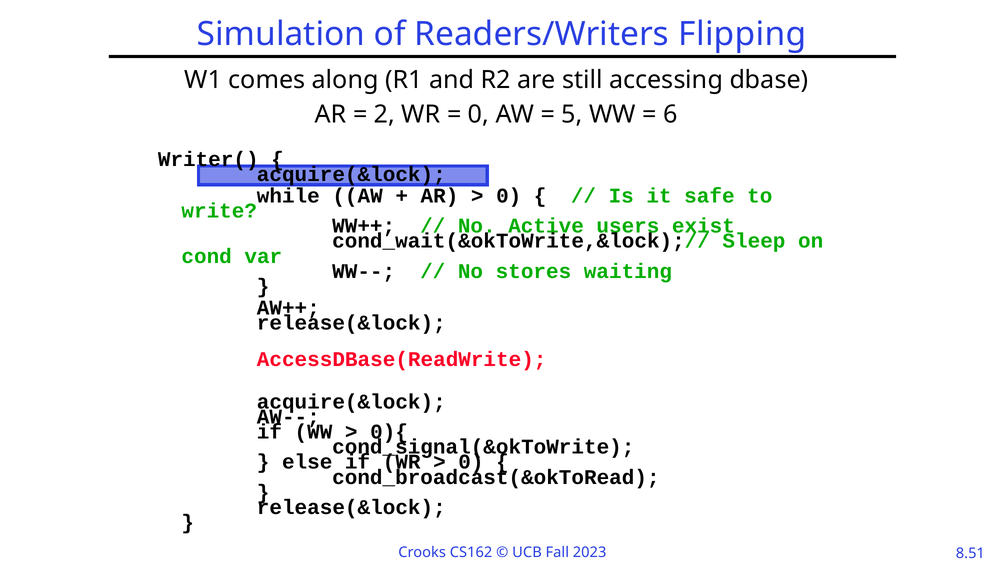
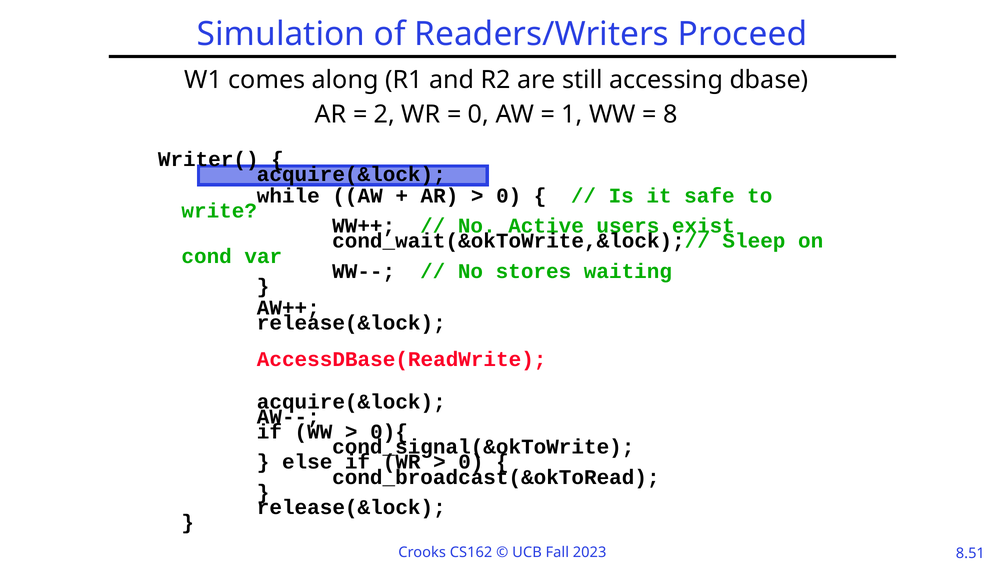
Flipping: Flipping -> Proceed (743, 34)
5: 5 -> 1 (572, 115)
6: 6 -> 8 (670, 115)
